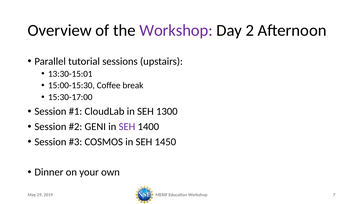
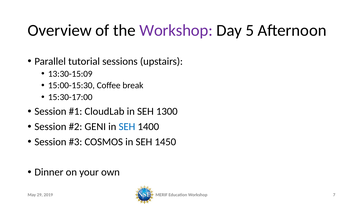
2: 2 -> 5 (250, 30)
13:30-15:01: 13:30-15:01 -> 13:30-15:09 (70, 74)
SEH colour: purple -> blue (127, 127)
